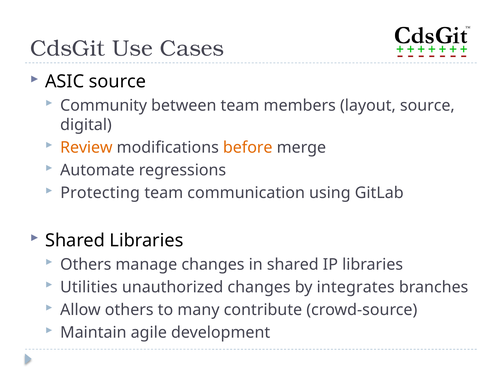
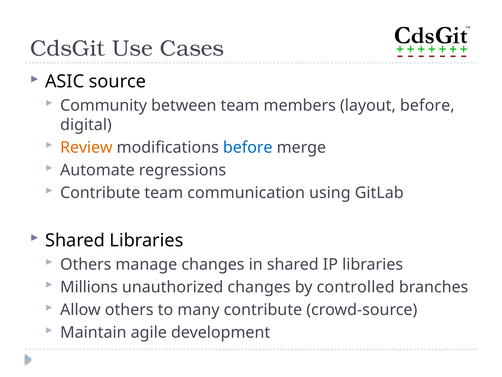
layout source: source -> before (427, 105)
before colour: orange -> blue (248, 147)
Protecting: Protecting -> Contribute (100, 193)
Utilities: Utilities -> Millions (89, 287)
integrates: integrates -> controlled (356, 287)
